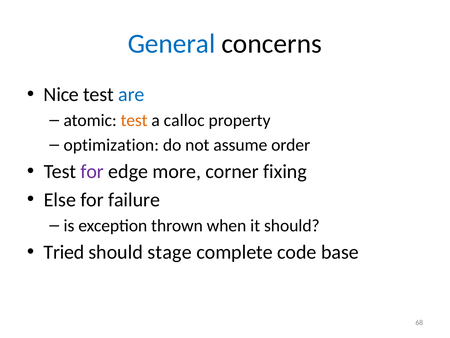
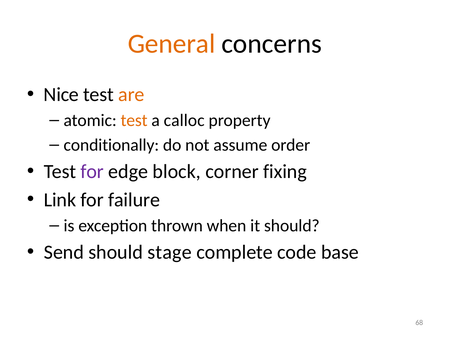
General colour: blue -> orange (172, 44)
are colour: blue -> orange (131, 94)
optimization: optimization -> conditionally (111, 145)
more: more -> block (177, 171)
Else: Else -> Link (60, 199)
Tried: Tried -> Send (64, 252)
